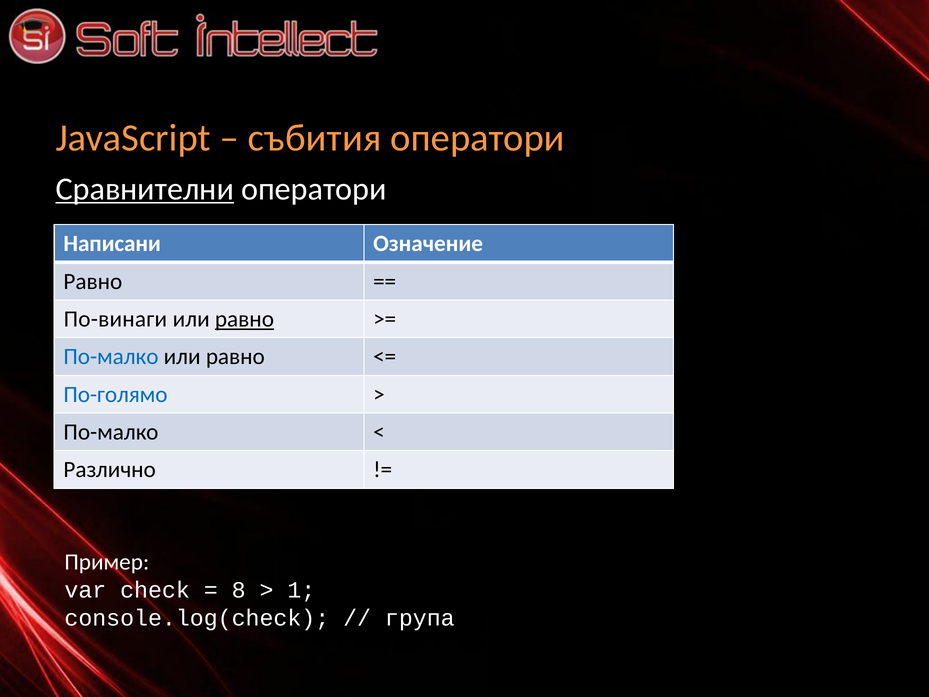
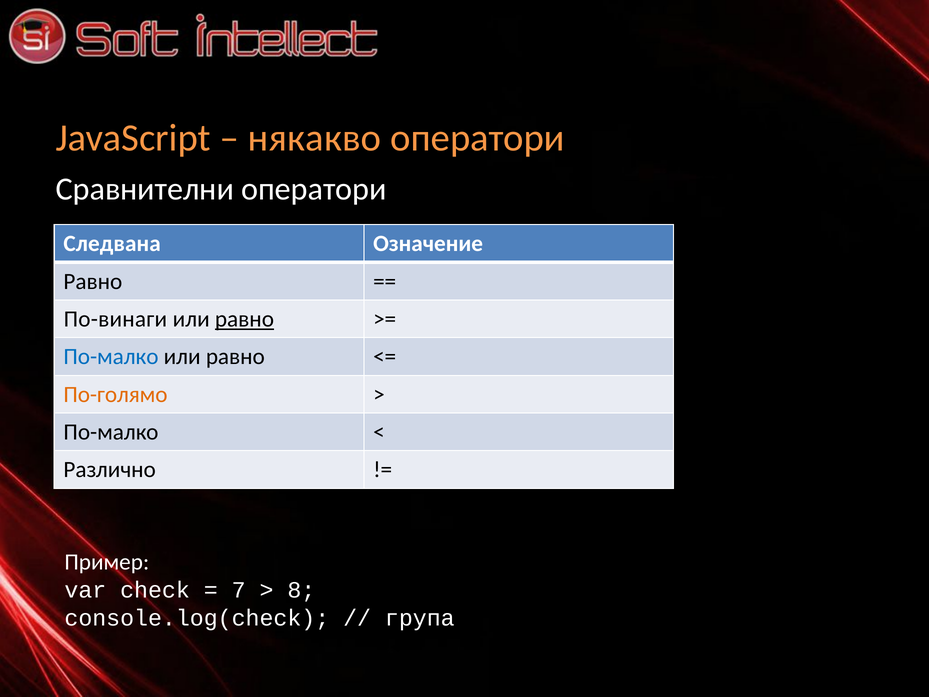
събития: събития -> някакво (315, 138)
Сравнителни underline: present -> none (145, 189)
Написани: Написани -> Следвана (112, 244)
По-голямо colour: blue -> orange (116, 394)
8: 8 -> 7 (239, 590)
1: 1 -> 8 (301, 590)
